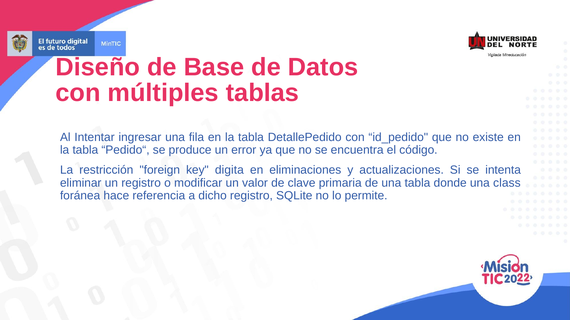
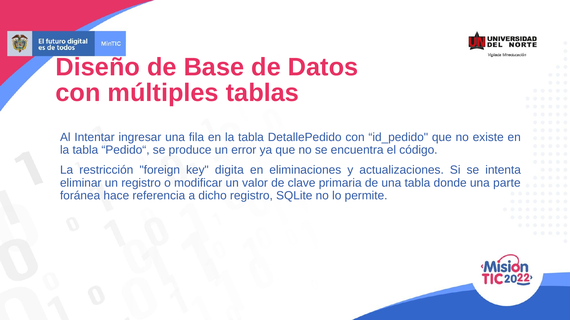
class: class -> parte (507, 183)
